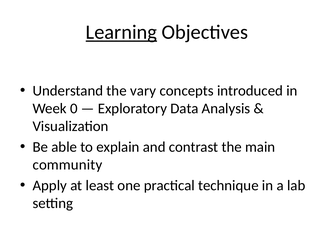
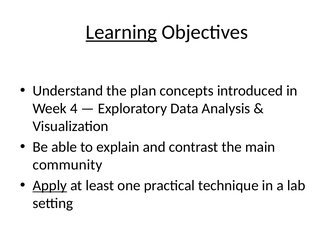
vary: vary -> plan (143, 91)
0: 0 -> 4 (74, 109)
Apply underline: none -> present (50, 186)
